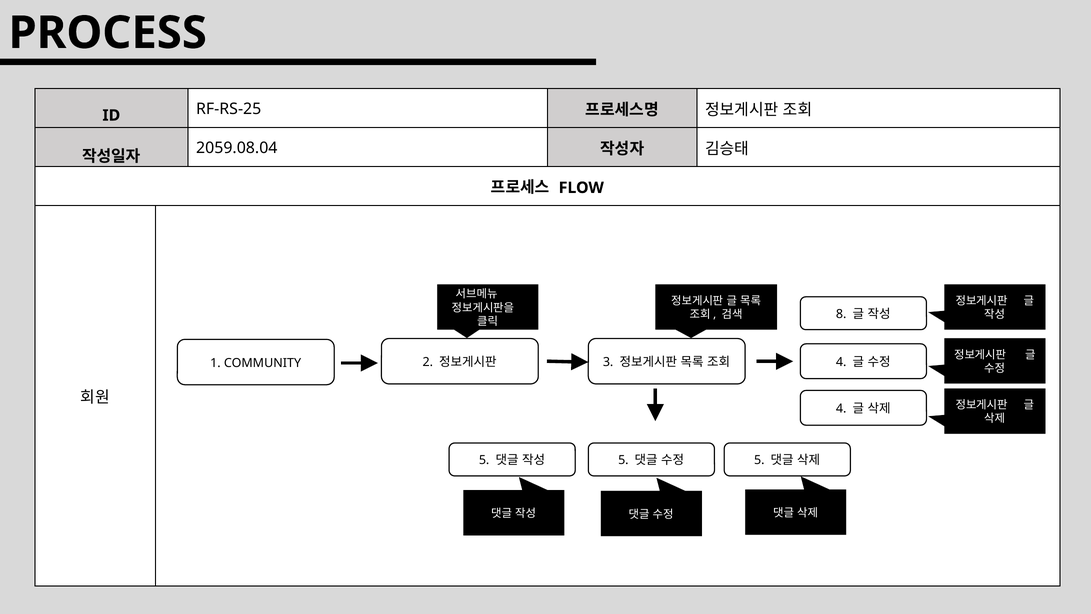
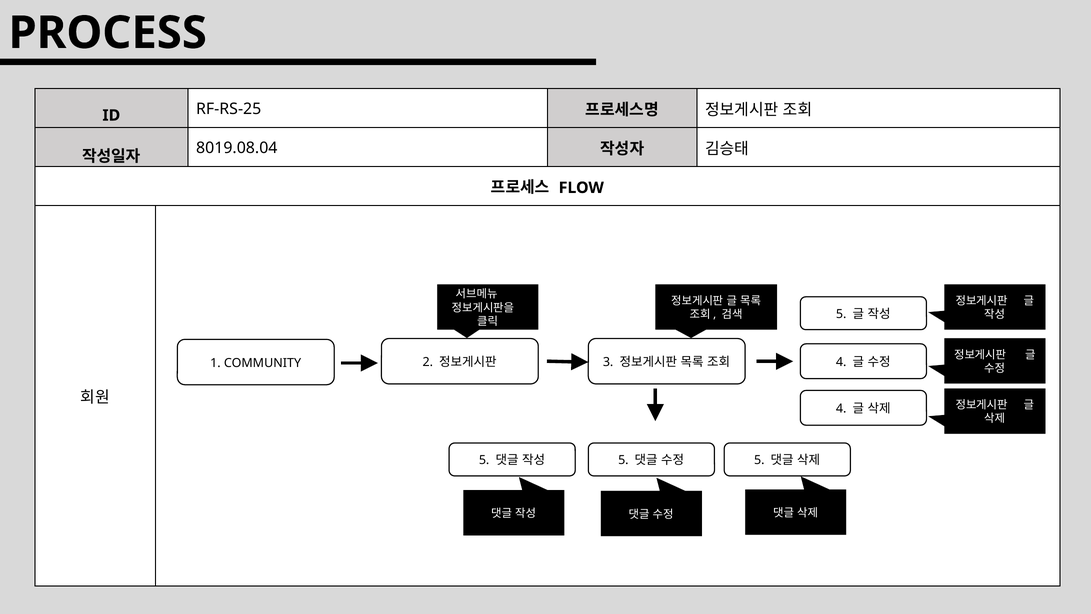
2059.08.04: 2059.08.04 -> 8019.08.04 (237, 148)
8: 8 -> 5 (841, 314)
